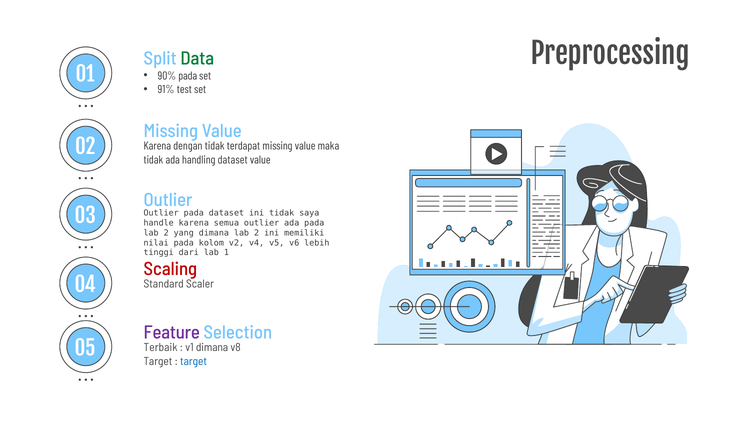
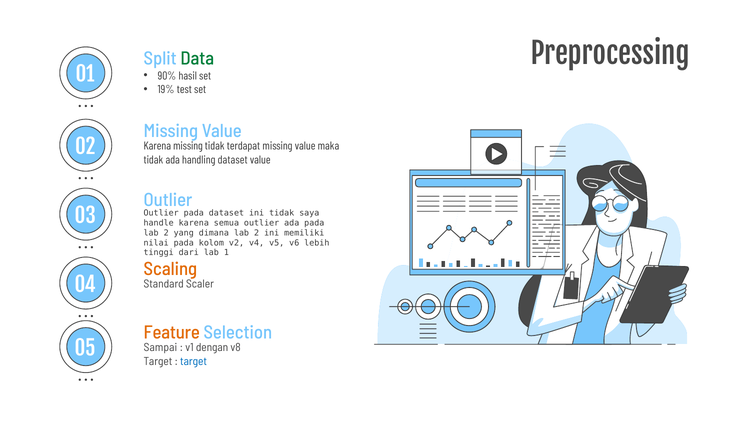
90% pada: pada -> hasil (188, 76)
91%: 91% -> 19% (166, 89)
Karena dengan: dengan -> missing (188, 146)
Scaling colour: red -> orange (170, 269)
Feature colour: purple -> orange (172, 332)
Terbaik: Terbaik -> Sampai (160, 347)
v1 dimana: dimana -> dengan (212, 347)
